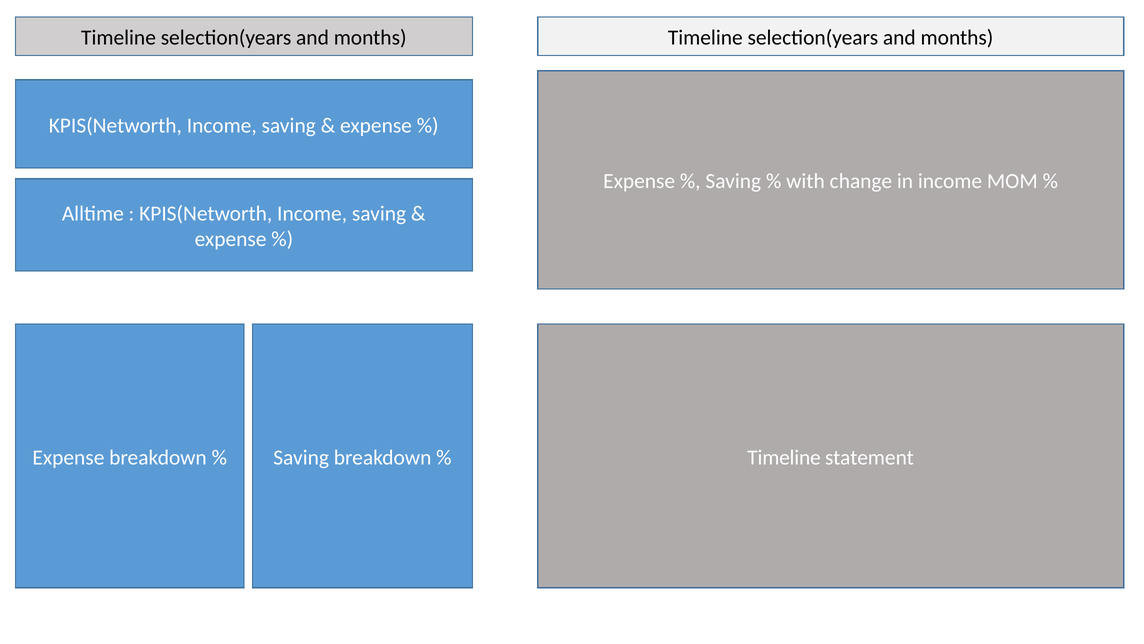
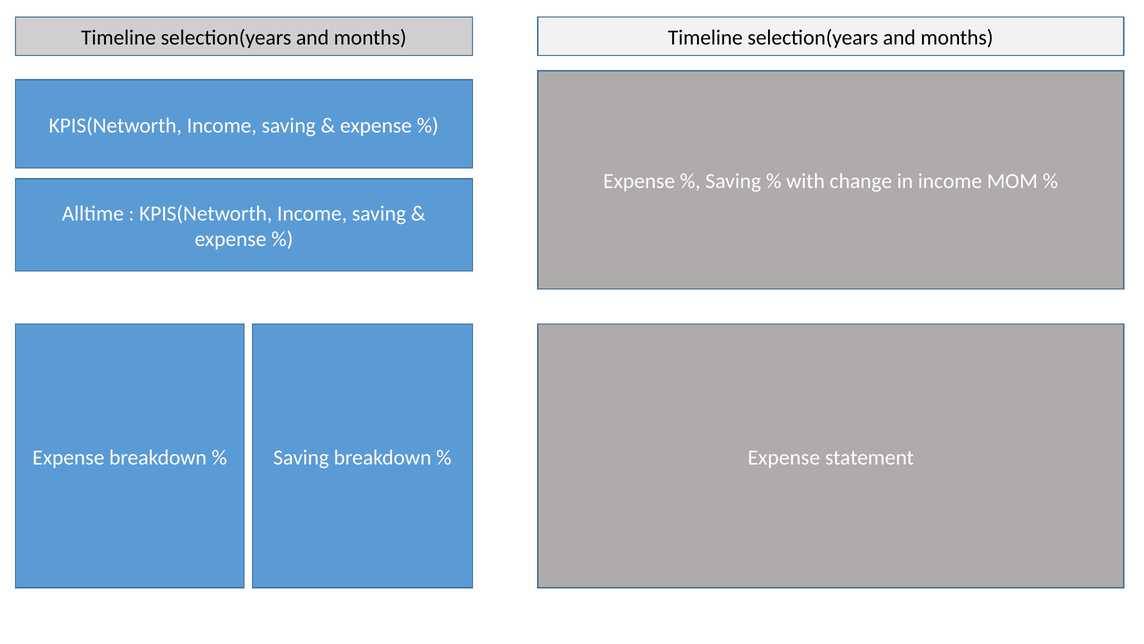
Timeline: Timeline -> Expense (784, 457)
